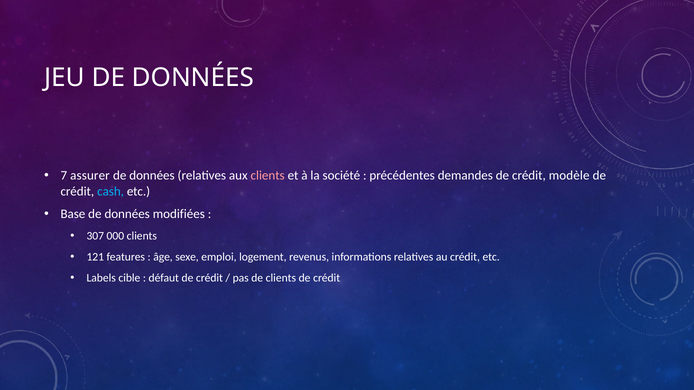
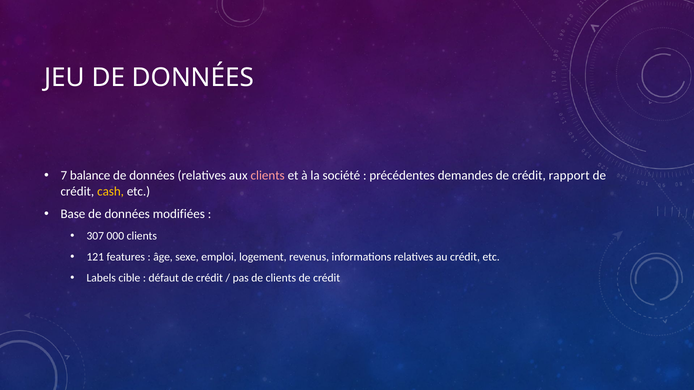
assurer: assurer -> balance (90, 176)
modèle: modèle -> rapport (569, 176)
cash colour: light blue -> yellow (111, 191)
